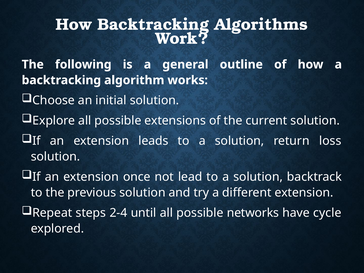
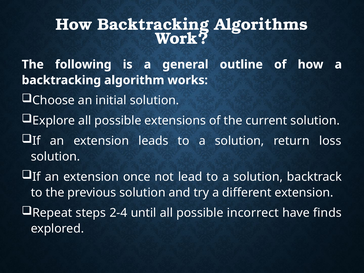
networks: networks -> incorrect (253, 213)
cycle: cycle -> finds (327, 213)
